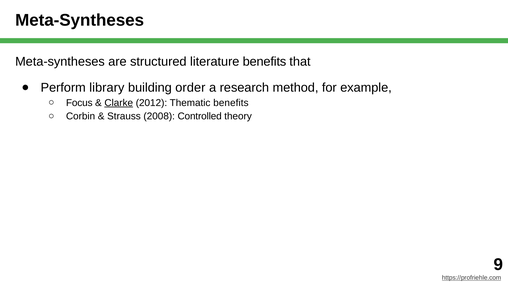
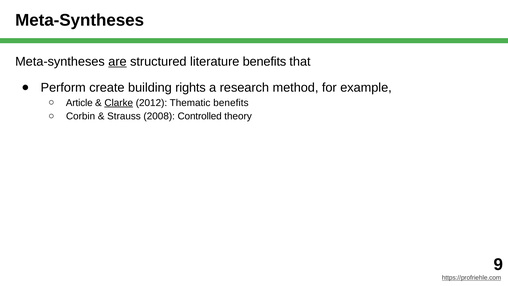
are underline: none -> present (117, 62)
library: library -> create (107, 88)
order: order -> rights (191, 88)
Focus: Focus -> Article (79, 103)
